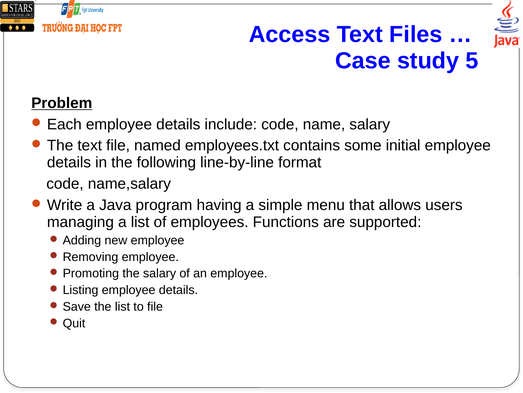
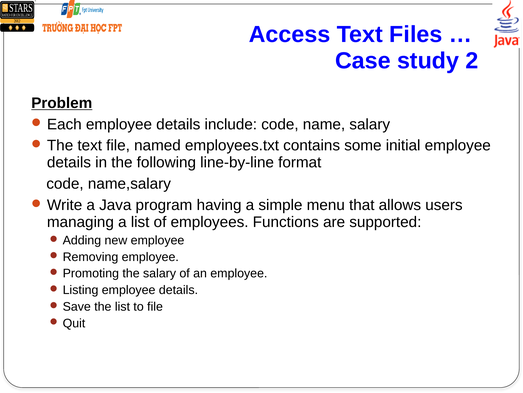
5: 5 -> 2 (472, 61)
